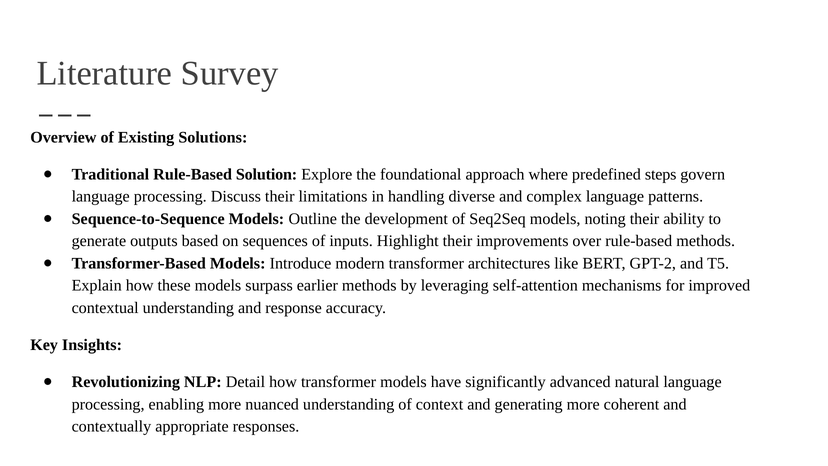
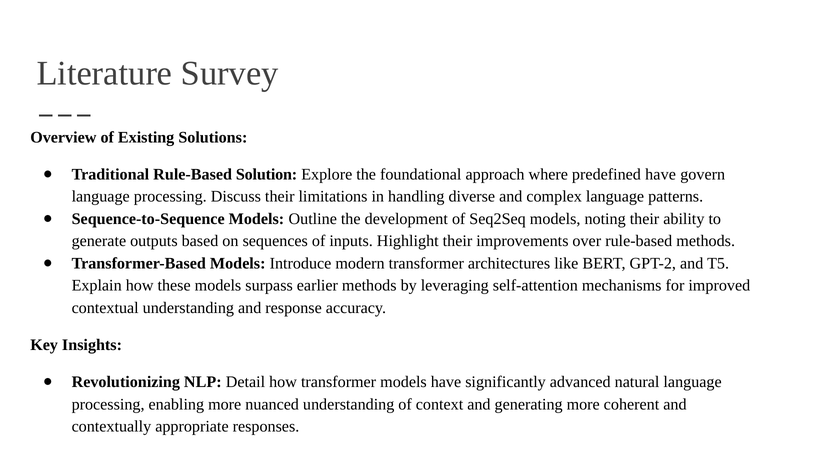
predefined steps: steps -> have (661, 174)
